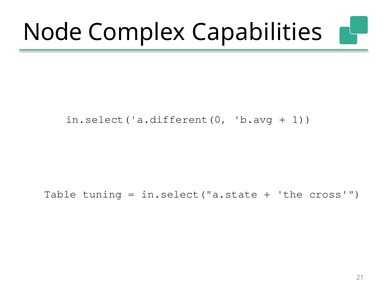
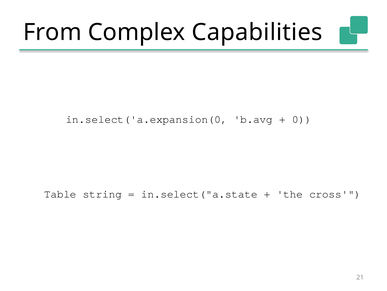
Node: Node -> From (52, 32)
in.select('a.different(0: in.select('a.different(0 -> in.select('a.expansion(0 (147, 119)
1: 1 -> 0 (302, 119)
tuning: tuning -> string (102, 193)
